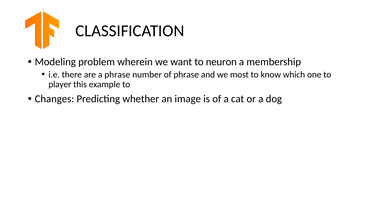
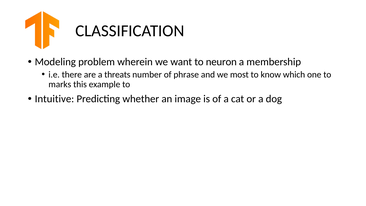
a phrase: phrase -> threats (117, 74)
player: player -> marks (60, 84)
Changes: Changes -> Intuitive (54, 99)
